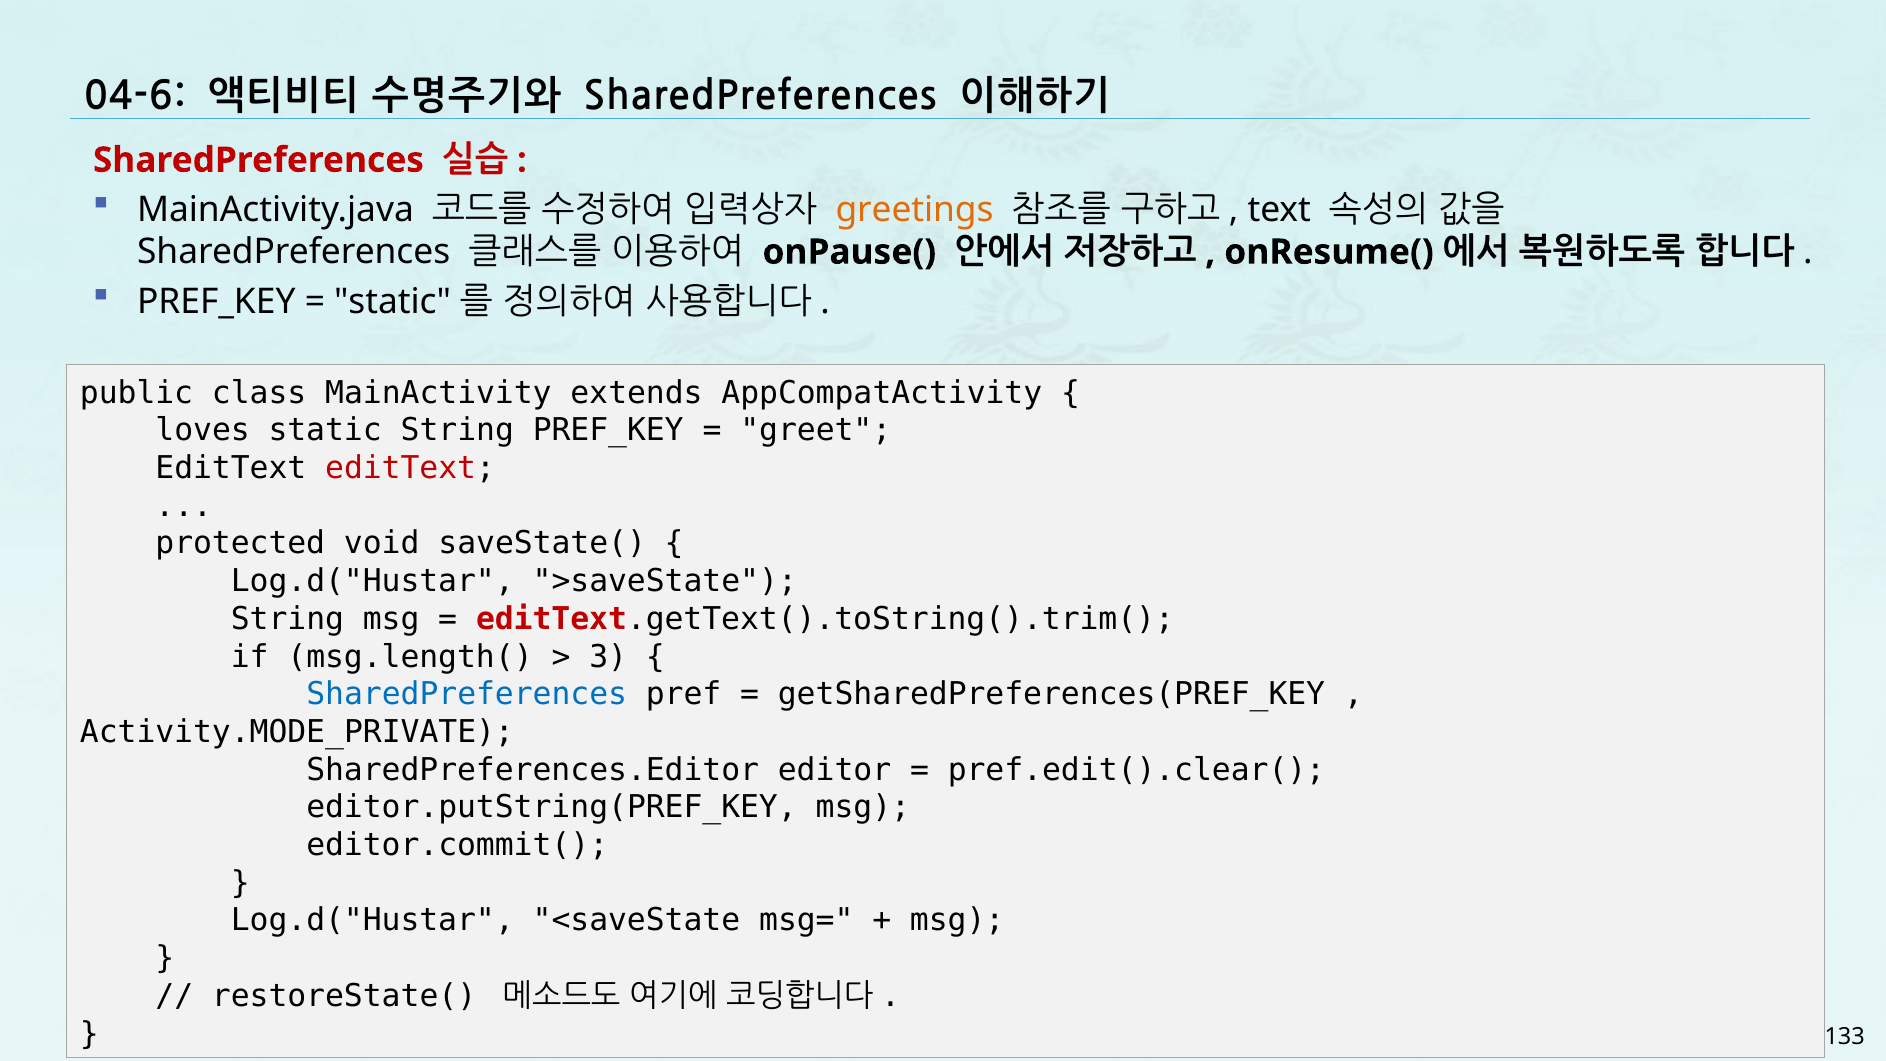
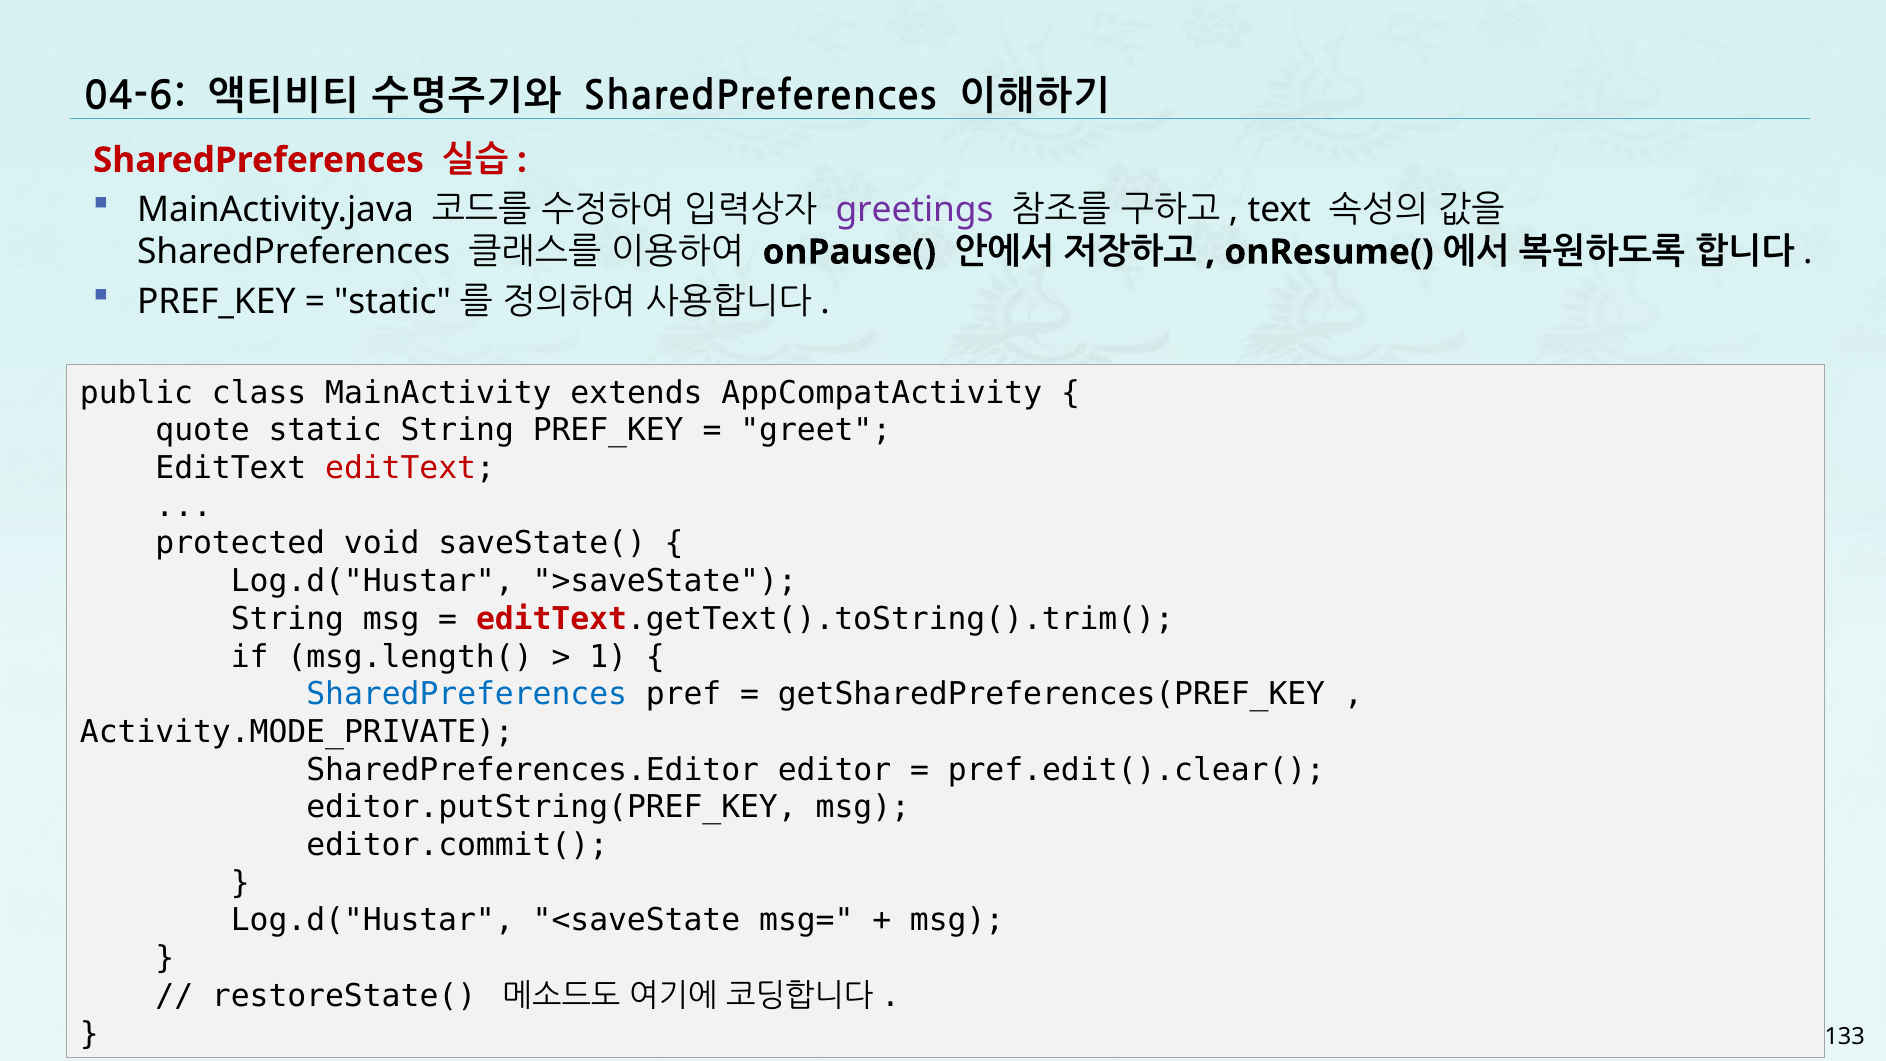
greetings colour: orange -> purple (915, 210)
loves: loves -> quote (203, 430)
3: 3 -> 1 (608, 657)
